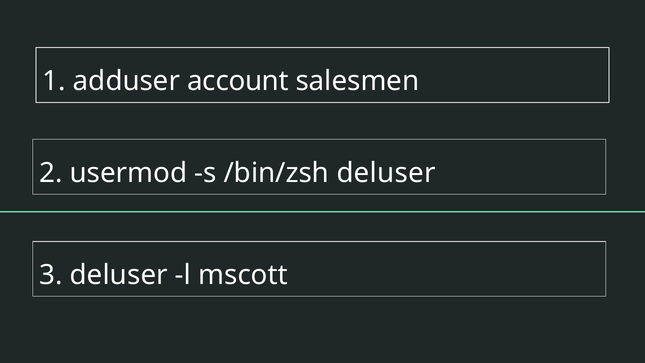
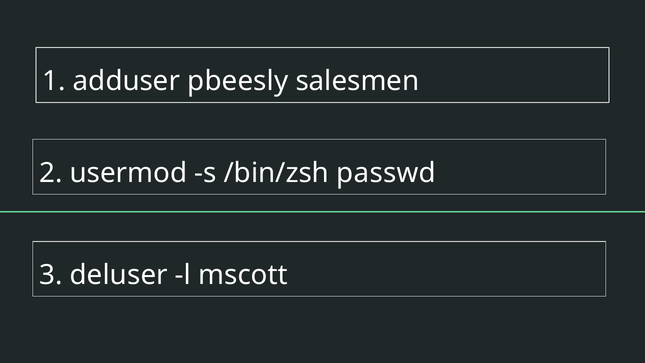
account: account -> pbeesly (238, 81)
/bin/zsh deluser: deluser -> passwd (386, 173)
